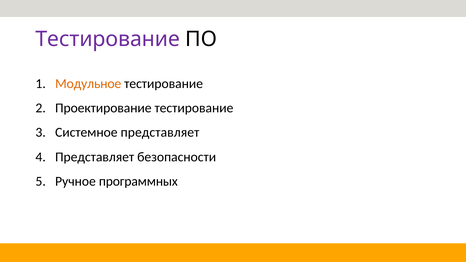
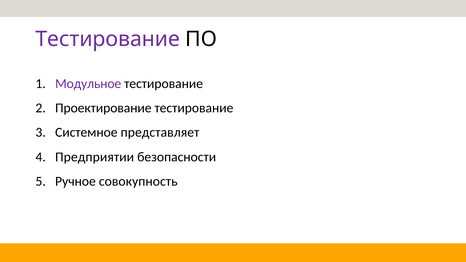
Модульное colour: orange -> purple (88, 84)
Представляет: Представляет -> Предприятии (95, 157)
программных: программных -> совокупность (138, 182)
